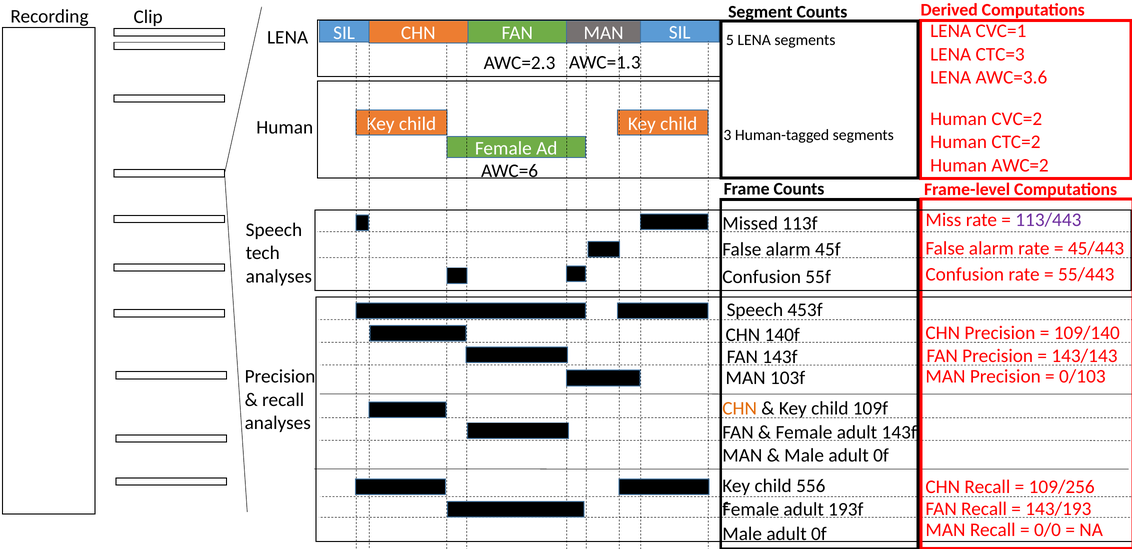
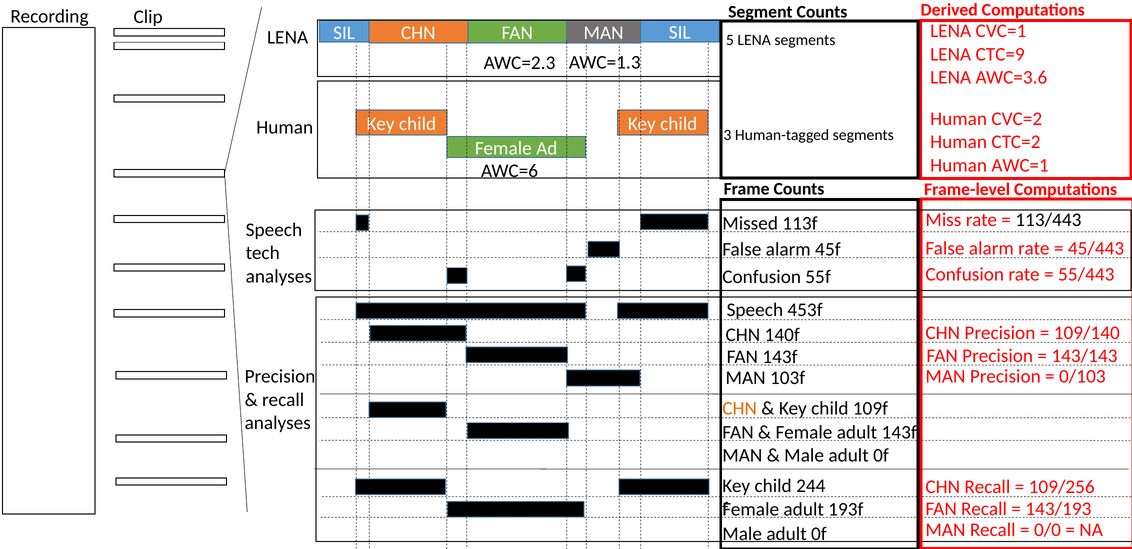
CTC=3: CTC=3 -> CTC=9 (1000, 54)
AWC=2: AWC=2 -> AWC=1 (1020, 166)
113/443 colour: purple -> black (1048, 220)
556: 556 -> 244 (811, 486)
